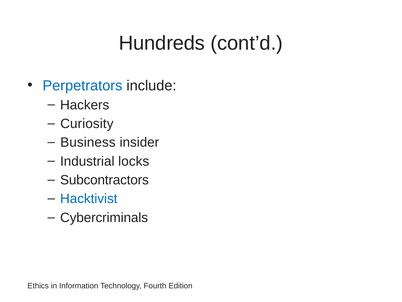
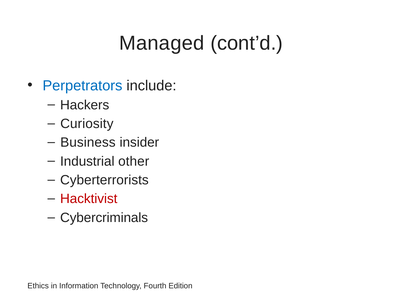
Hundreds: Hundreds -> Managed (162, 43)
locks: locks -> other (134, 161)
Subcontractors: Subcontractors -> Cyberterrorists (104, 180)
Hacktivist colour: blue -> red (89, 199)
